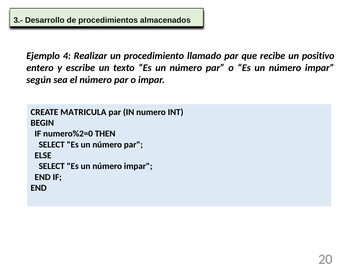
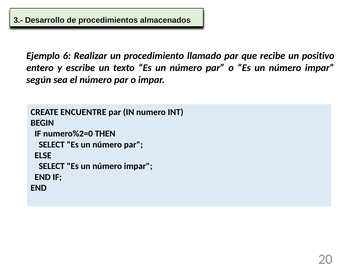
4: 4 -> 6 (67, 56)
MATRICULA: MATRICULA -> ENCUENTRE (83, 112)
